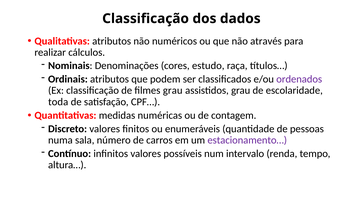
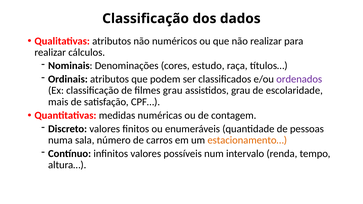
não através: através -> realizar (266, 41)
toda: toda -> mais (58, 102)
estacionamento… colour: purple -> orange (247, 140)
